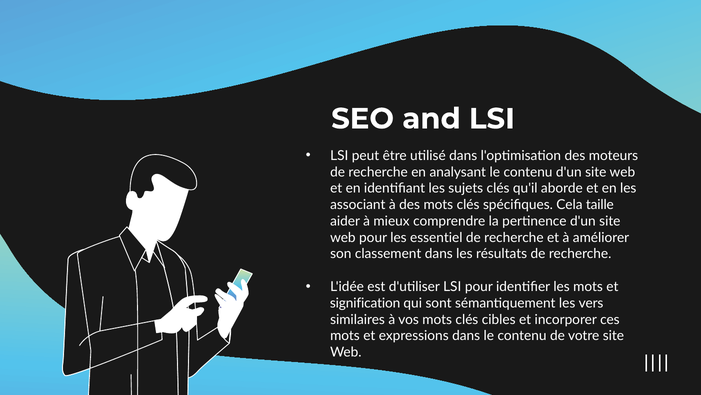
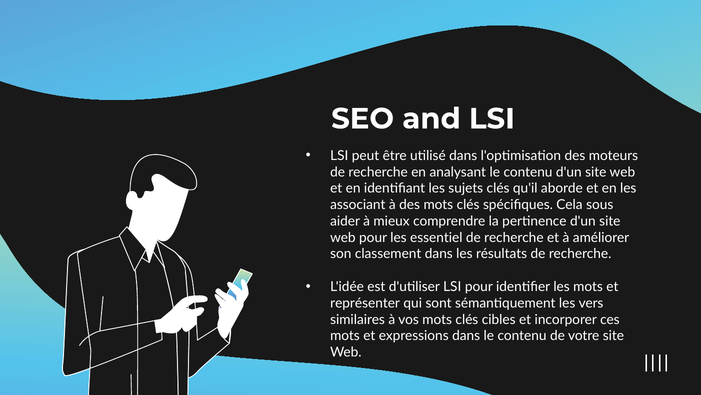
taille: taille -> sous (600, 204)
signification: signification -> représenter (365, 303)
